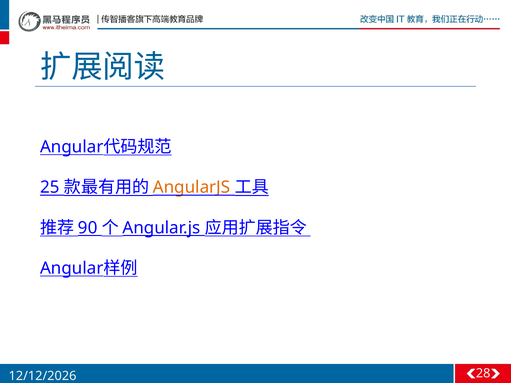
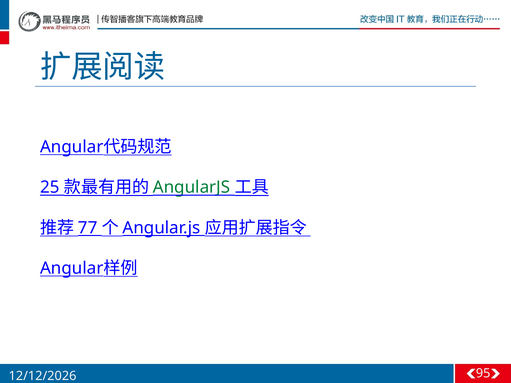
AngularJS colour: orange -> green (192, 187)
90: 90 -> 77 (88, 228)
28: 28 -> 95 (483, 374)
